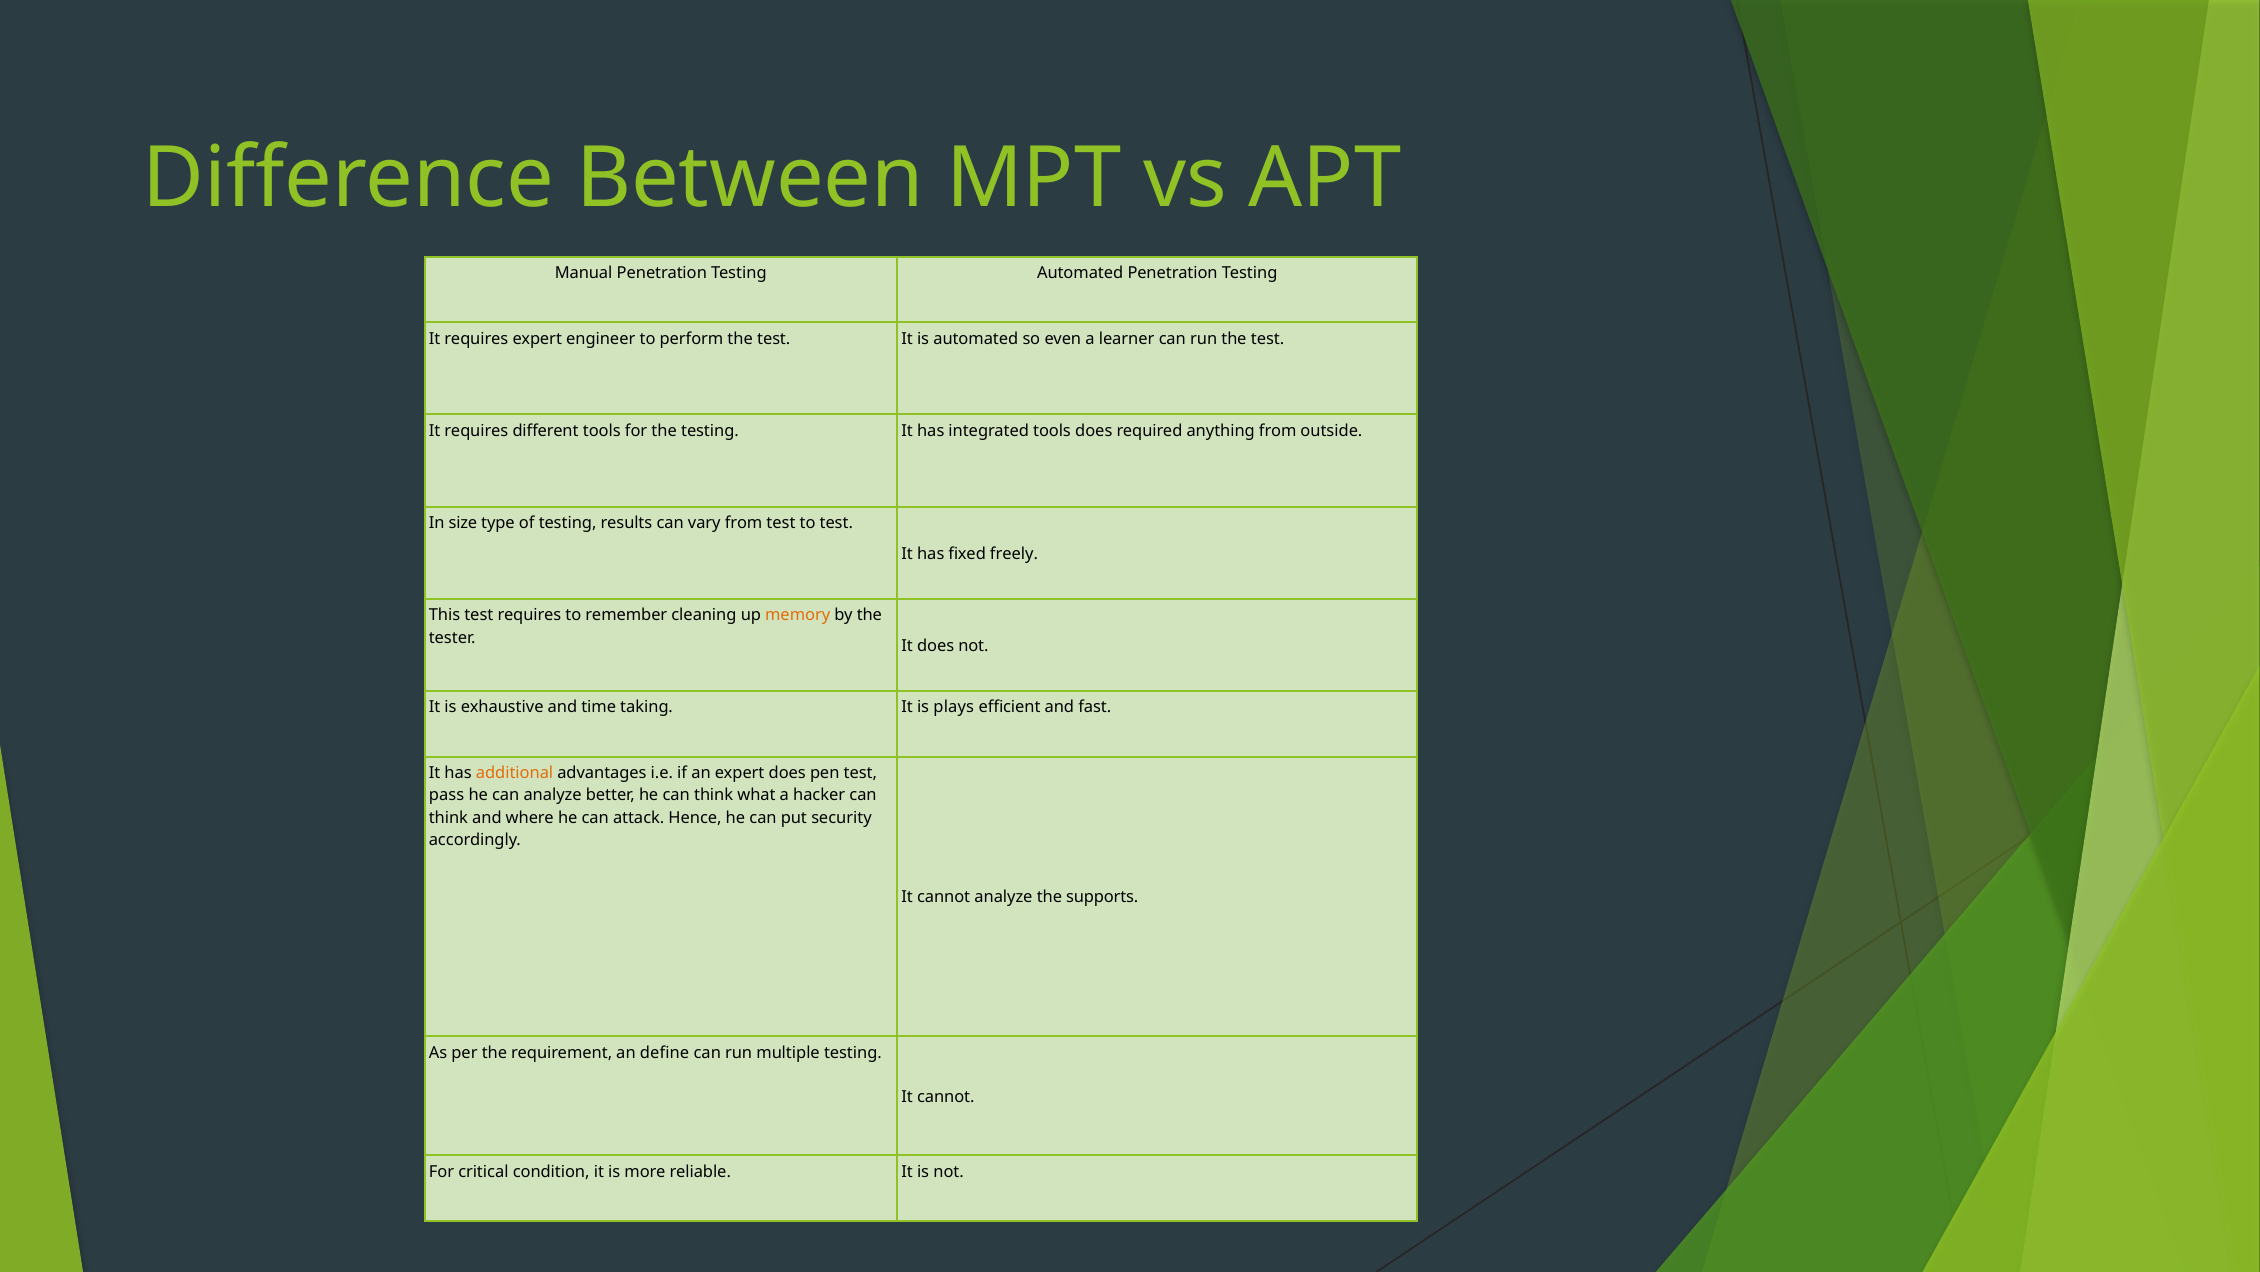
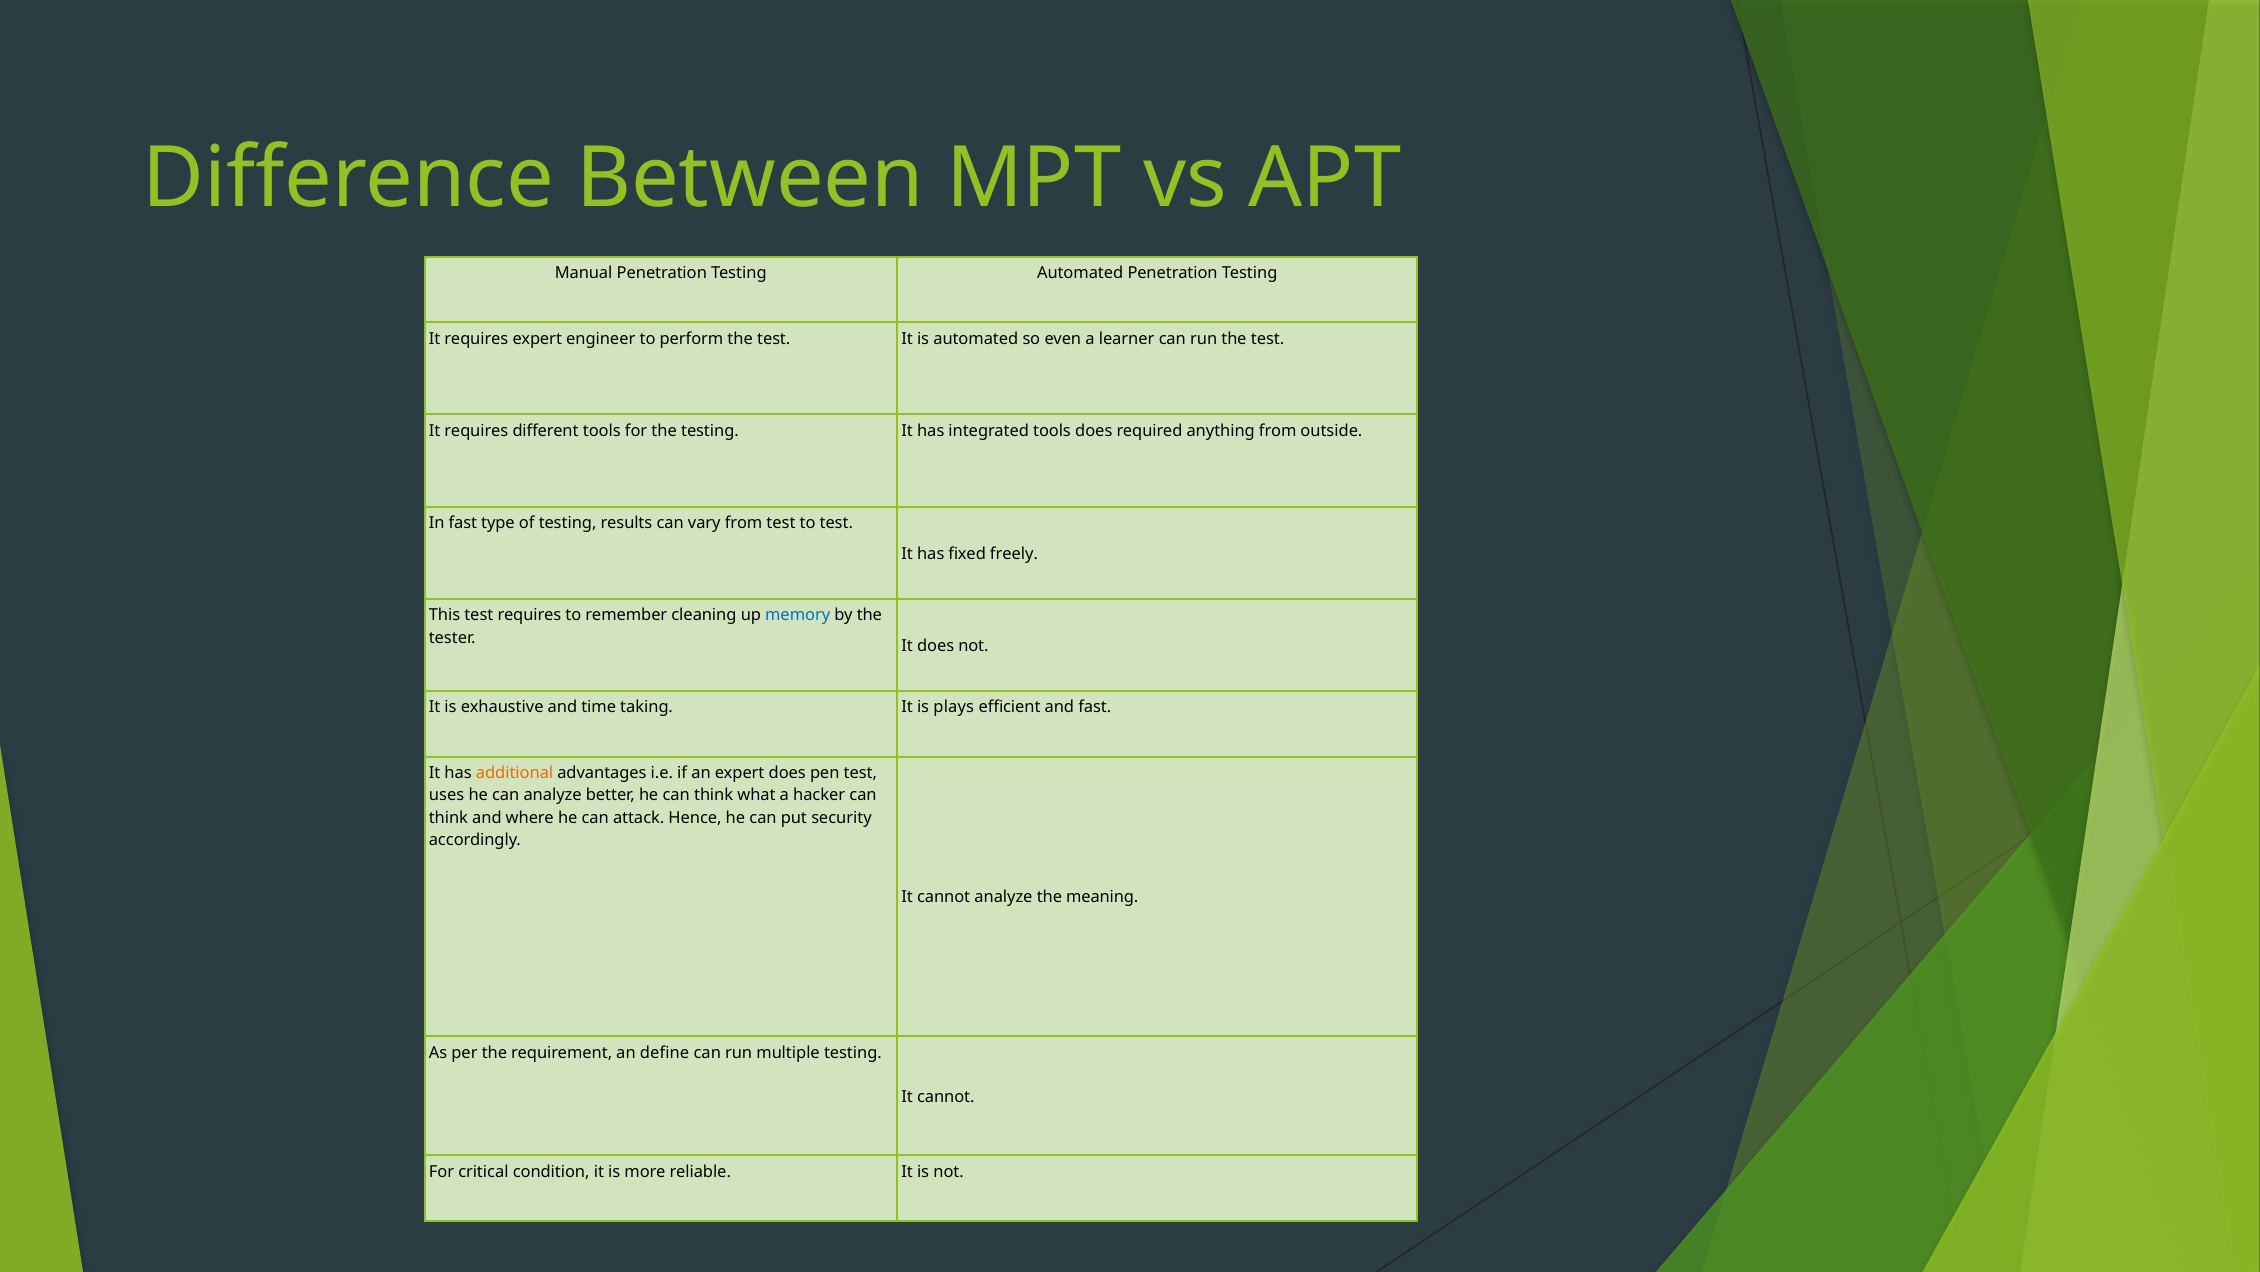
In size: size -> fast (463, 523)
memory colour: orange -> blue (798, 615)
pass: pass -> uses (447, 795)
supports: supports -> meaning (1102, 897)
